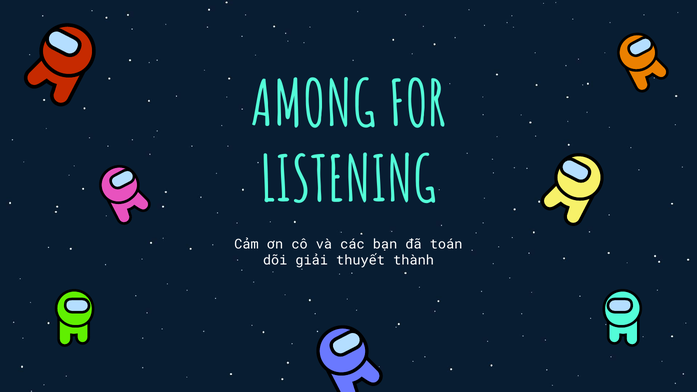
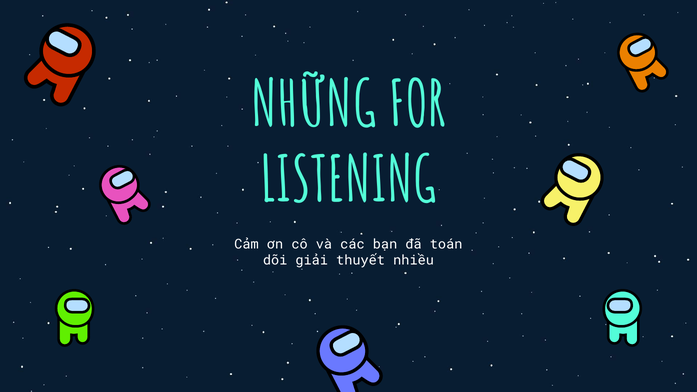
AMONG: AMONG -> NHỮNG (314, 105)
thành: thành -> nhiều (414, 260)
